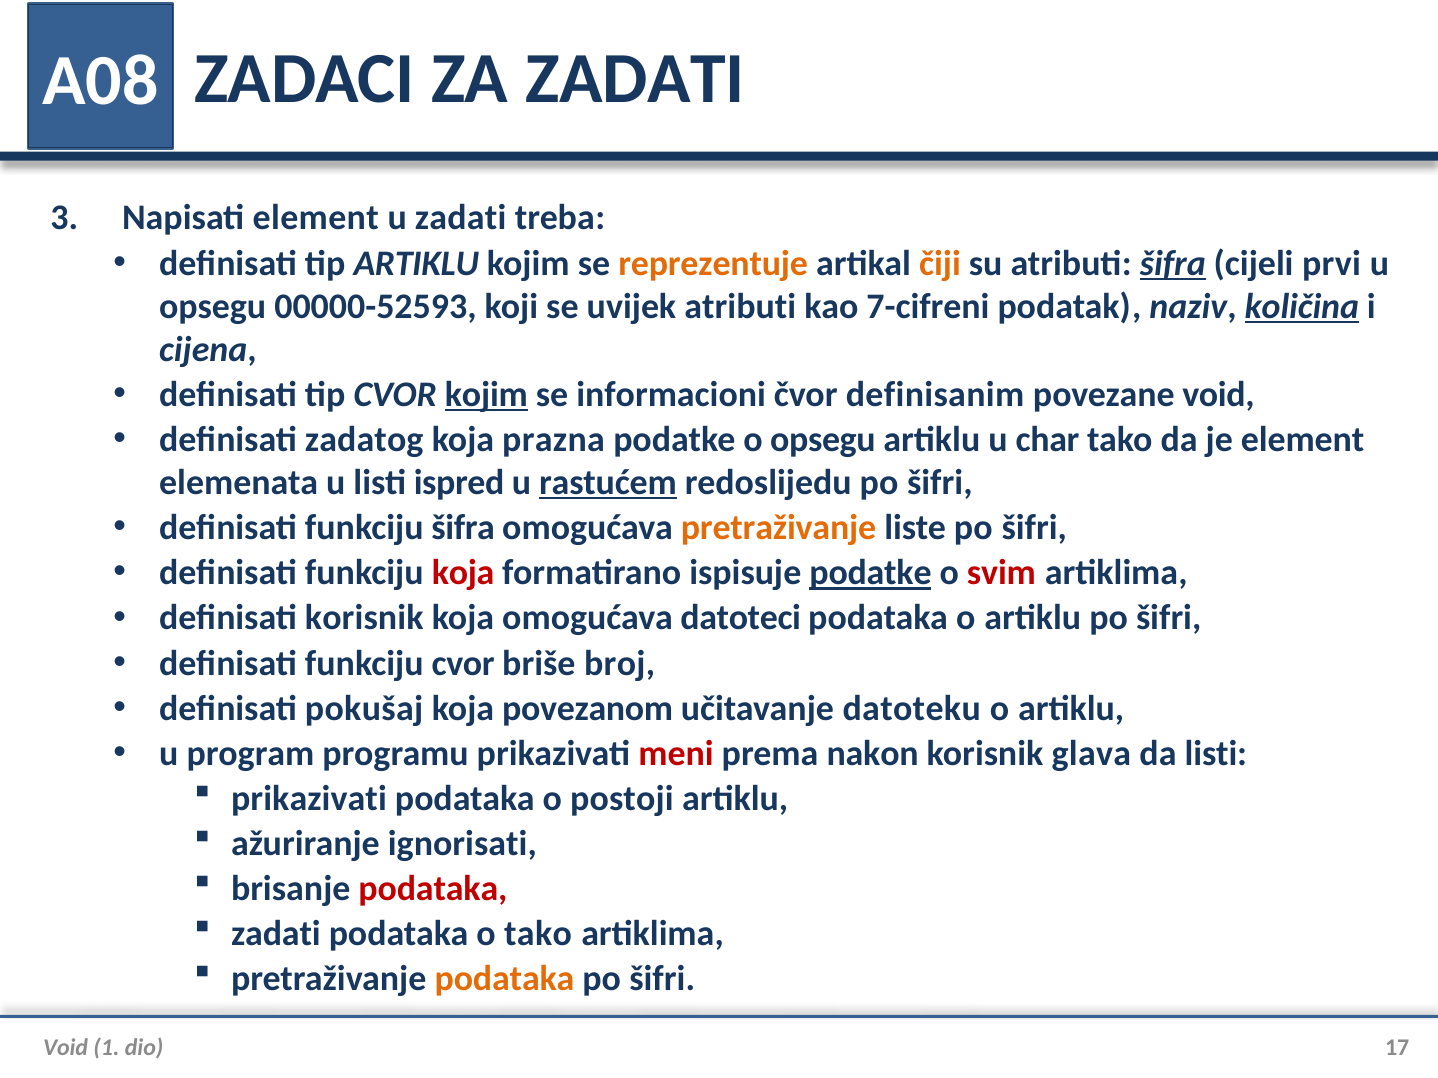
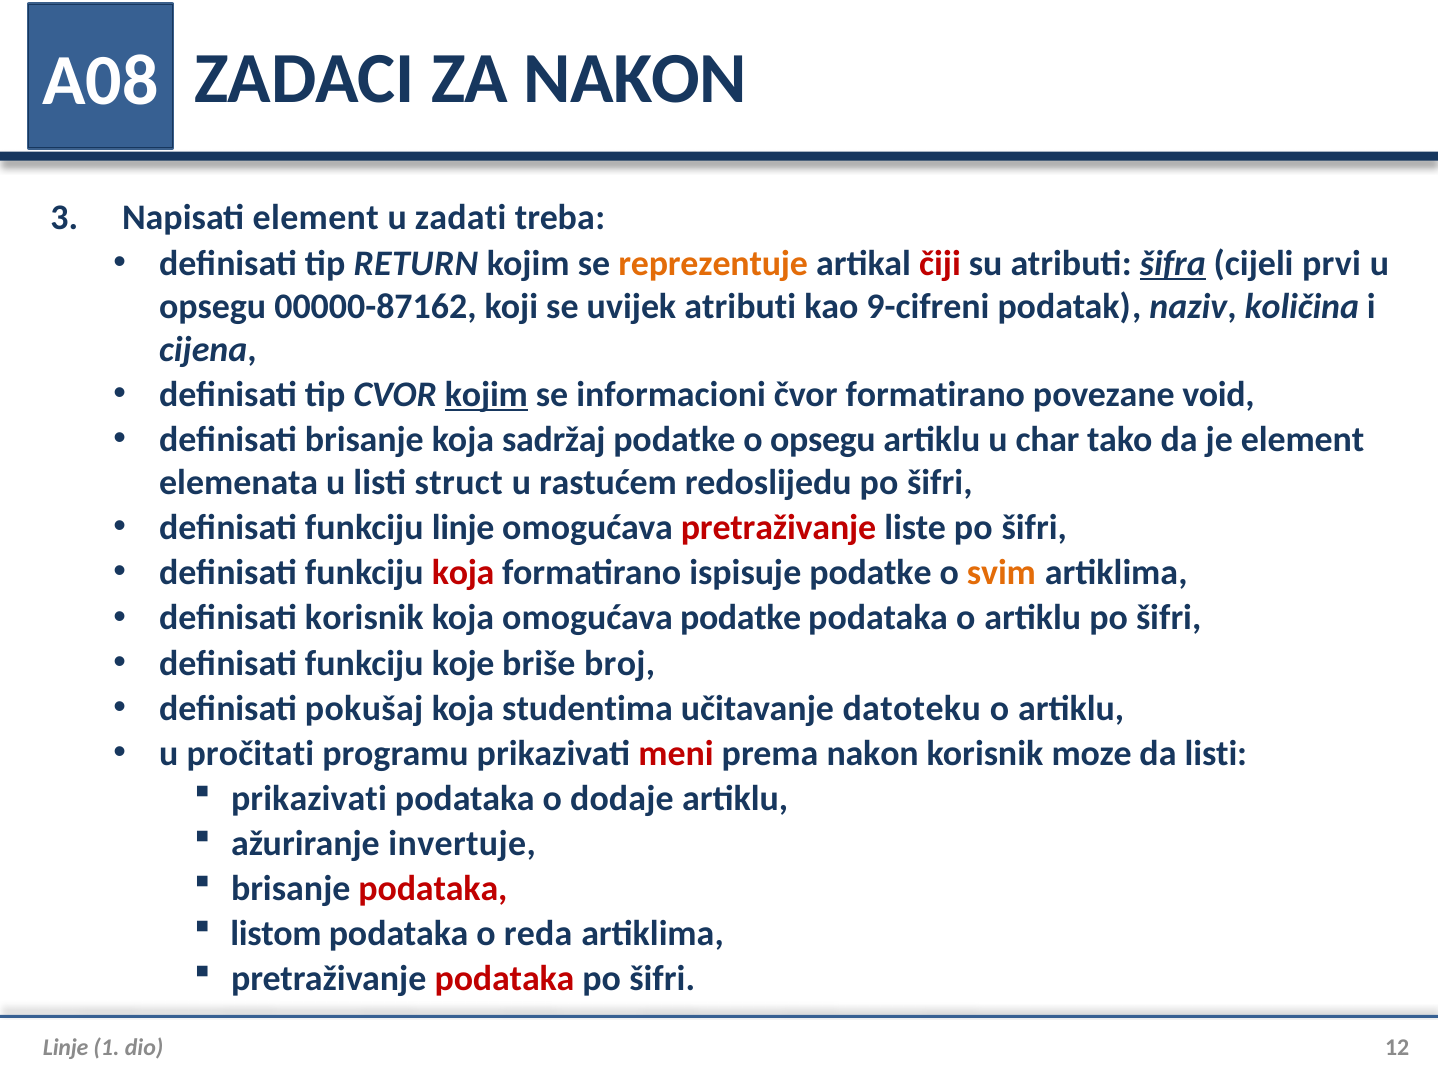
ZA ZADATI: ZADATI -> NAKON (635, 79)
tip ARTIKLU: ARTIKLU -> RETURN (416, 263)
čiji colour: orange -> red (940, 263)
00000-52593: 00000-52593 -> 00000-87162 (375, 306)
7-cifreni: 7-cifreni -> 9-cifreni (928, 306)
količina underline: present -> none (1302, 306)
čvor definisanim: definisanim -> formatirano (935, 395)
definisati zadatog: zadatog -> brisanje (364, 440)
prazna: prazna -> sadržaj (554, 440)
ispred: ispred -> struct (459, 483)
rastućem underline: present -> none (608, 483)
funkciju šifra: šifra -> linje (463, 528)
pretraživanje colour: orange -> red (779, 528)
podatke underline: present -> none (871, 573)
svim colour: red -> orange (1001, 573)
omogućava datoteci: datoteci -> podatke (741, 618)
funkciju cvor: cvor -> koje (463, 663)
povezanom: povezanom -> studentima (588, 709)
program: program -> pročitati (250, 754)
glava: glava -> moze (1092, 754)
postoji: postoji -> dodaje (622, 799)
ignorisati: ignorisati -> invertuje (462, 844)
zadati: zadati -> listom (276, 934)
o tako: tako -> reda (538, 934)
podataka colour: orange -> red (505, 979)
Void: Void -> Linje (66, 1048)
17: 17 -> 12 (1397, 1048)
